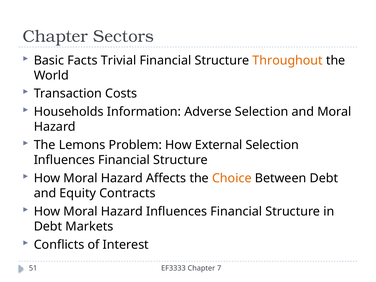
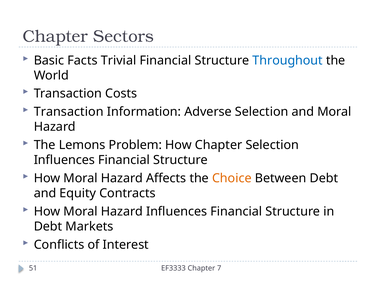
Throughout colour: orange -> blue (288, 60)
Households: Households -> Transaction (69, 112)
How External: External -> Chapter (219, 145)
